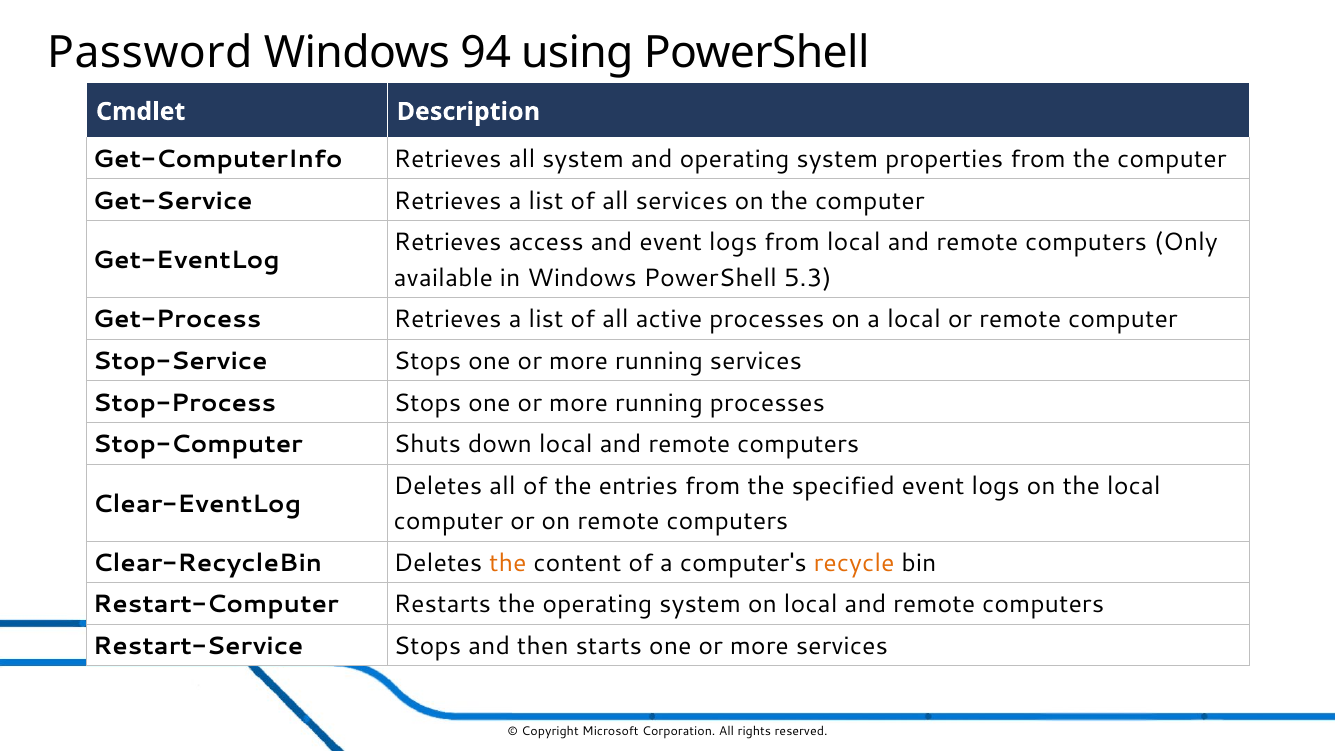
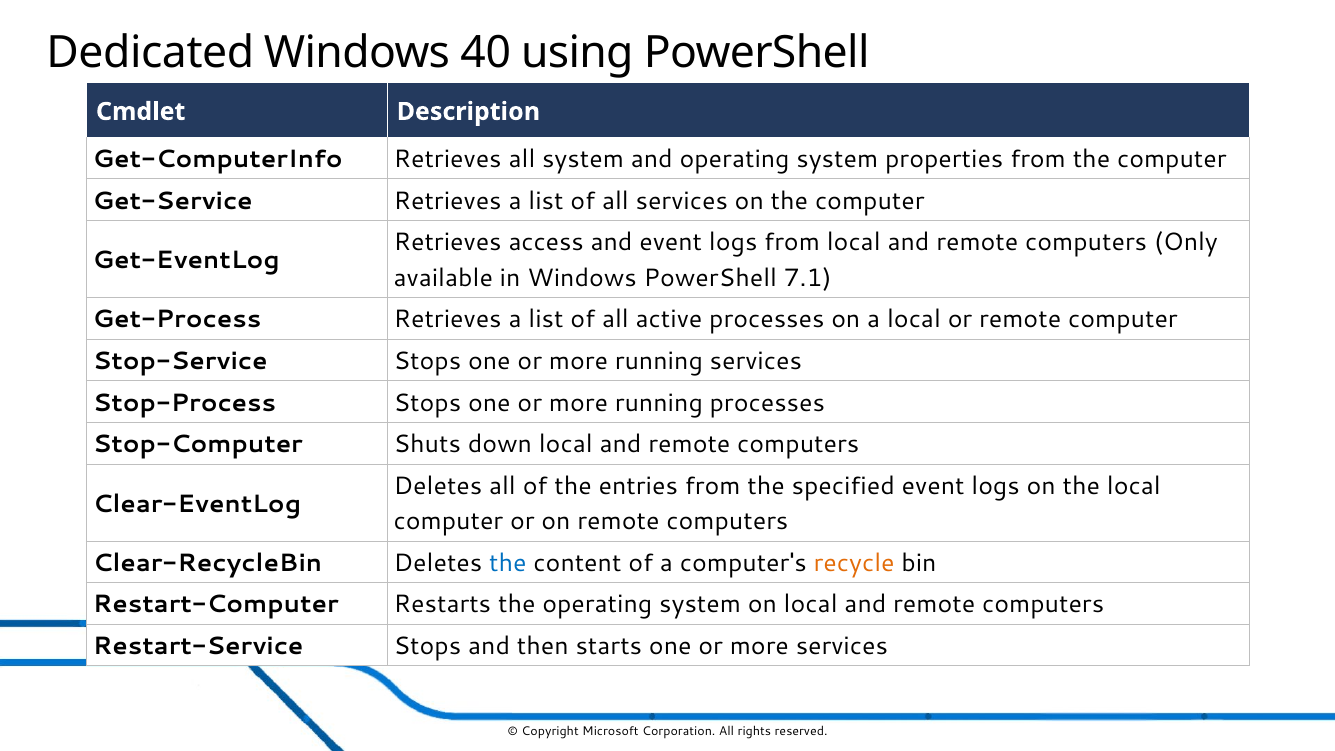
Password: Password -> Dedicated (150, 53)
94: 94 -> 40 (486, 53)
5.3: 5.3 -> 7.1 (808, 278)
the colour: orange -> blue (508, 563)
